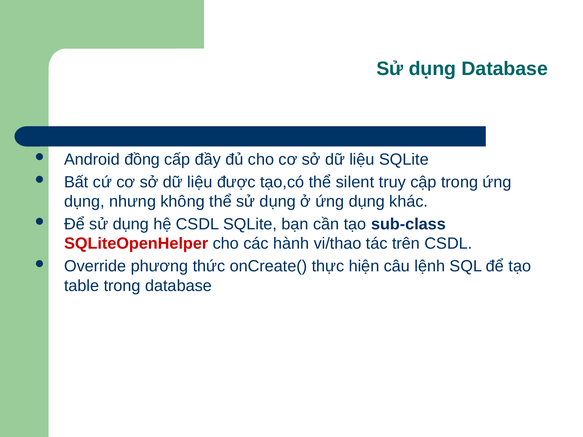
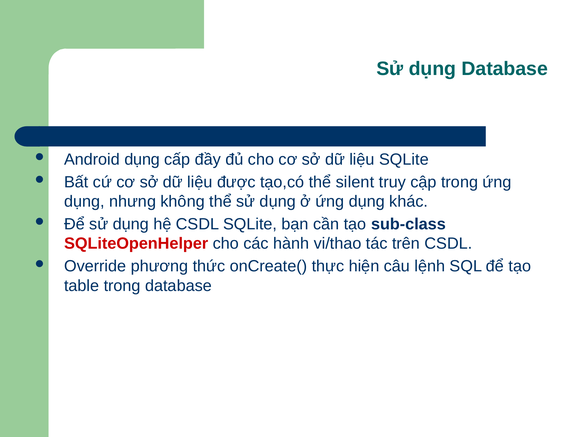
Android đồng: đồng -> dụng (142, 160)
